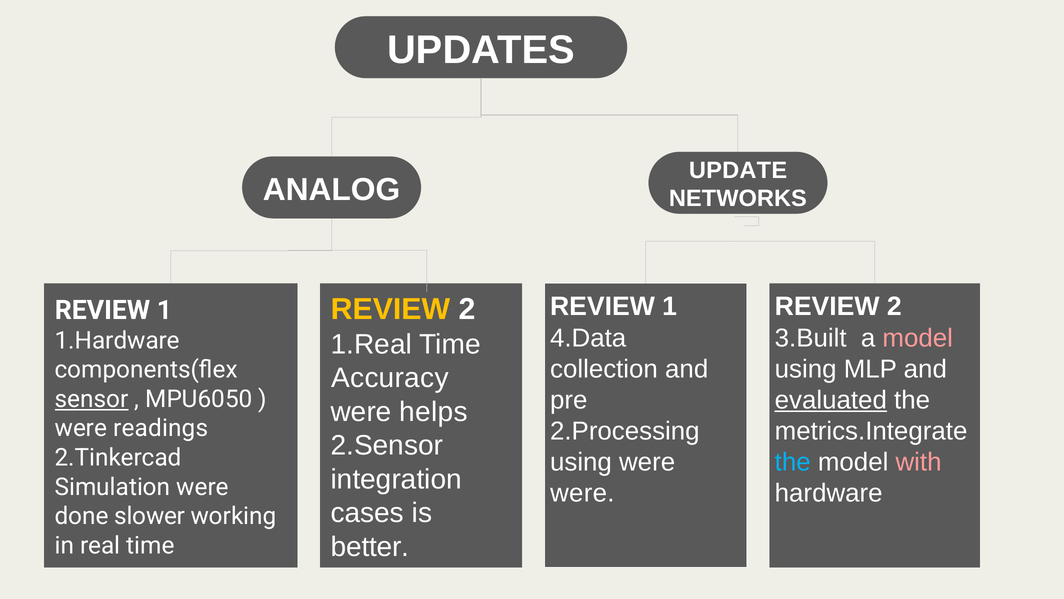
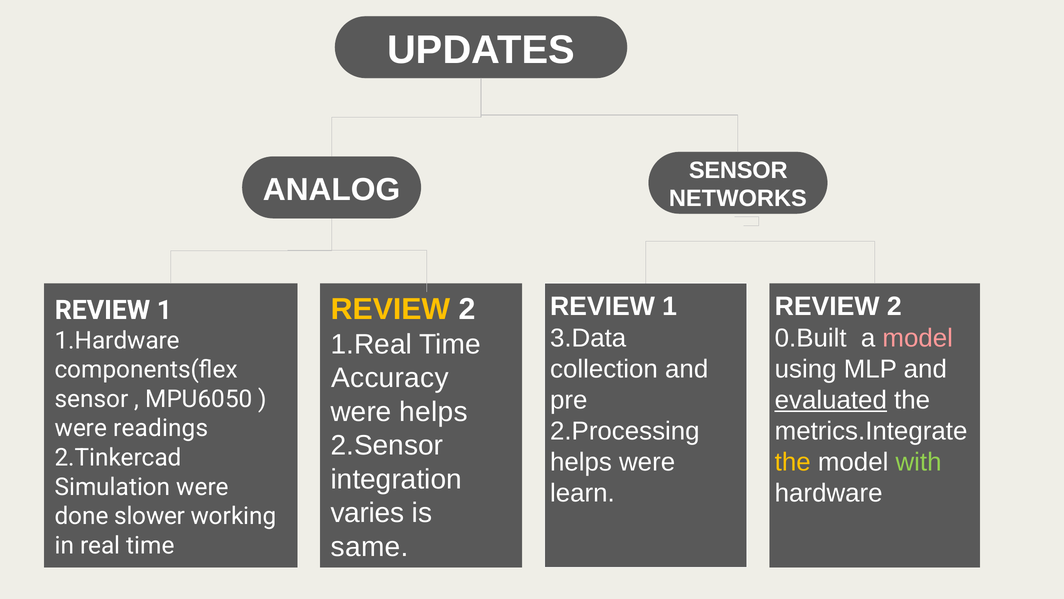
UPDATE: UPDATE -> SENSOR (738, 170)
4.Data: 4.Data -> 3.Data (588, 338)
3.Built: 3.Built -> 0.Built (811, 338)
sensor underline: present -> none (92, 399)
using: using -> helps (581, 462)
the colour: light blue -> yellow (793, 462)
with colour: pink -> light green (919, 462)
were: were -> learn (582, 493)
cases: cases -> varies (367, 513)
better: better -> same (370, 546)
